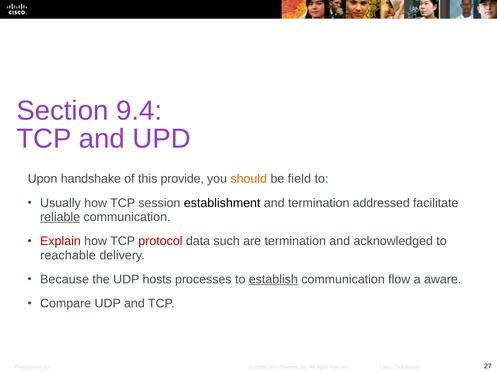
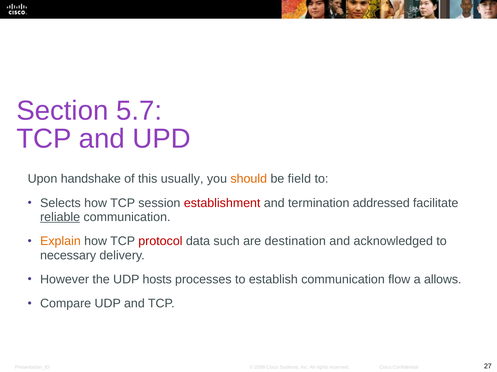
9.4: 9.4 -> 5.7 (139, 111)
provide: provide -> usually (182, 179)
Usually: Usually -> Selects (60, 203)
establishment colour: black -> red (222, 203)
Explain colour: red -> orange (60, 242)
are termination: termination -> destination (295, 242)
reachable: reachable -> necessary (68, 256)
Because: Because -> However (65, 280)
establish underline: present -> none (273, 280)
aware: aware -> allows (443, 280)
